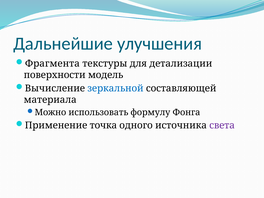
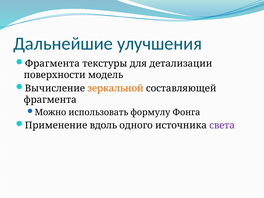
зеркальной colour: blue -> orange (115, 88)
материала: материала -> фрагмента (50, 100)
точка: точка -> вдоль (103, 125)
